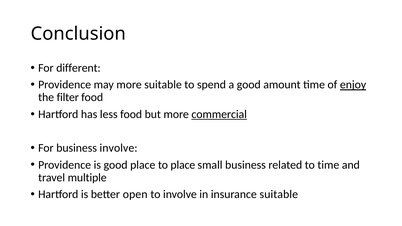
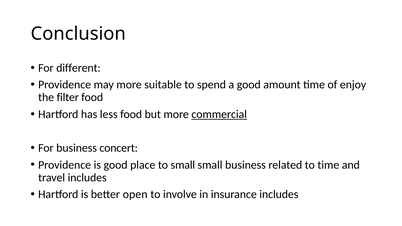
enjoy underline: present -> none (353, 85)
business involve: involve -> concert (119, 148)
to place: place -> small (183, 165)
travel multiple: multiple -> includes (87, 178)
insurance suitable: suitable -> includes (279, 194)
